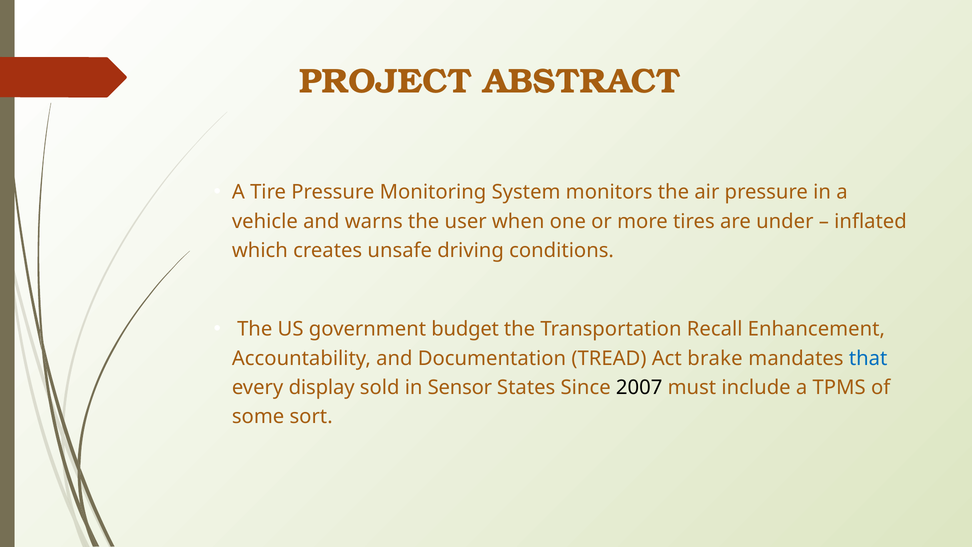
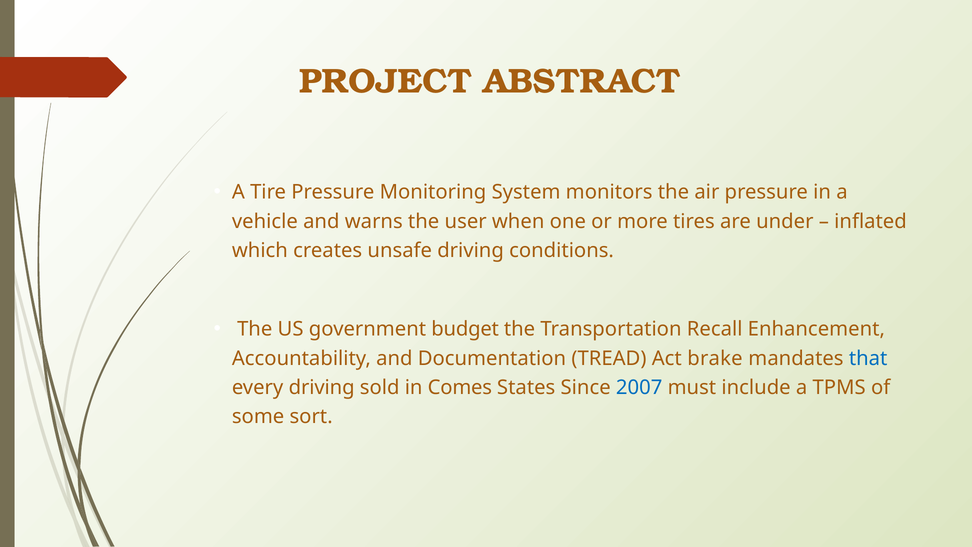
every display: display -> driving (322, 387)
Sensor: Sensor -> Comes (460, 387)
2007 colour: black -> blue (639, 387)
